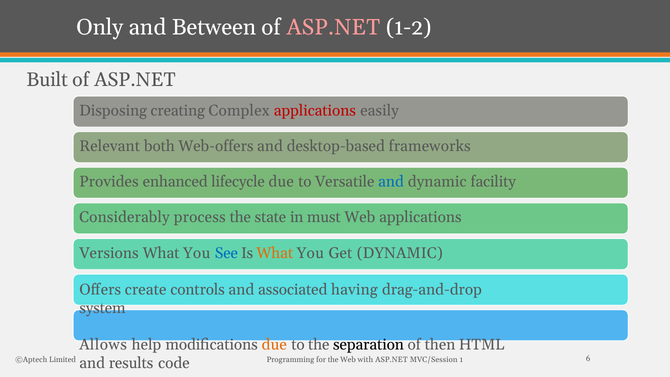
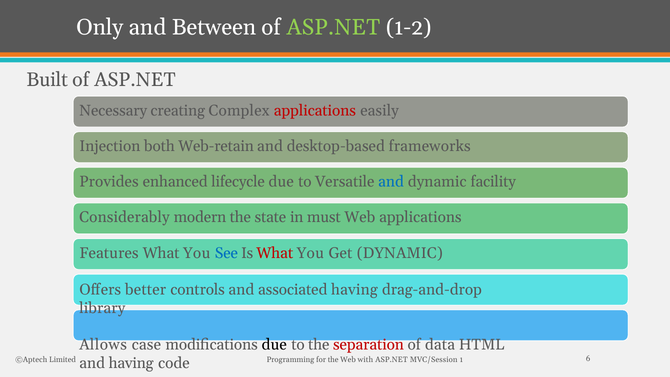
ASP.NET colour: pink -> light green (333, 27)
Disposing: Disposing -> Necessary (113, 111)
Relevant: Relevant -> Injection (110, 146)
Web-offers: Web-offers -> Web-retain (216, 146)
process: process -> modern (200, 217)
Versions: Versions -> Features (109, 253)
What colour: orange -> red (275, 253)
create: create -> better (146, 289)
system: system -> library (102, 308)
help: help -> case (146, 344)
due colour: orange -> black (274, 344)
separation colour: black -> red (368, 344)
then: then -> data (440, 344)
and results: results -> having (131, 363)
